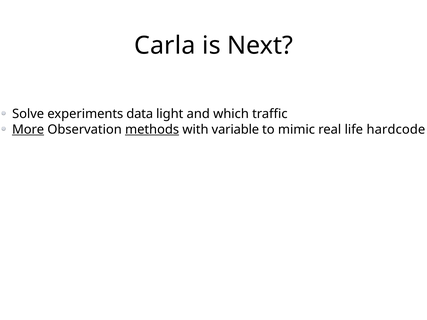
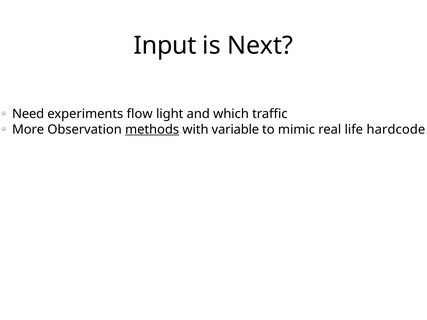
Carla: Carla -> Input (165, 46)
Solve: Solve -> Need (28, 114)
data: data -> flow (140, 114)
More underline: present -> none (28, 130)
